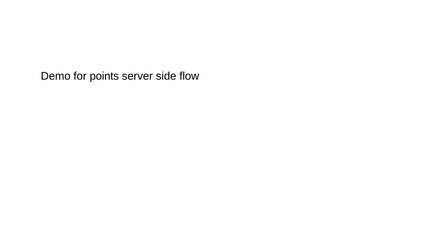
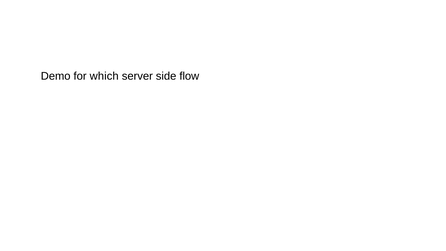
points: points -> which (104, 76)
